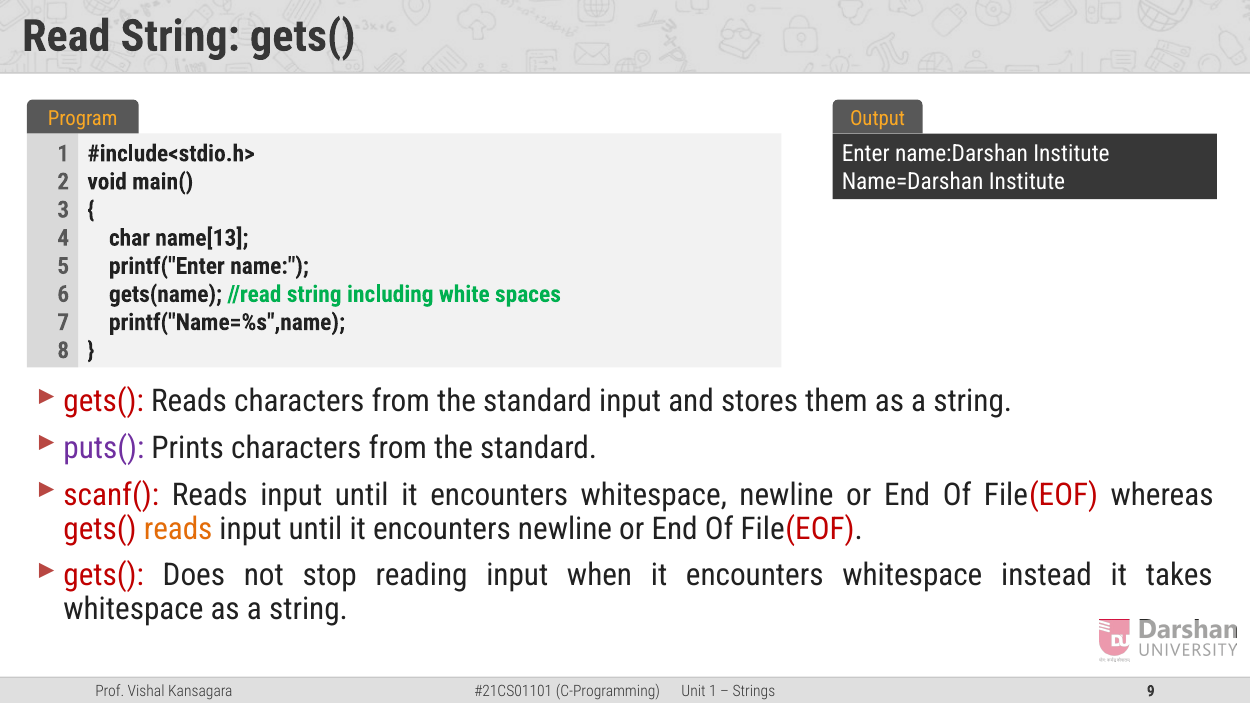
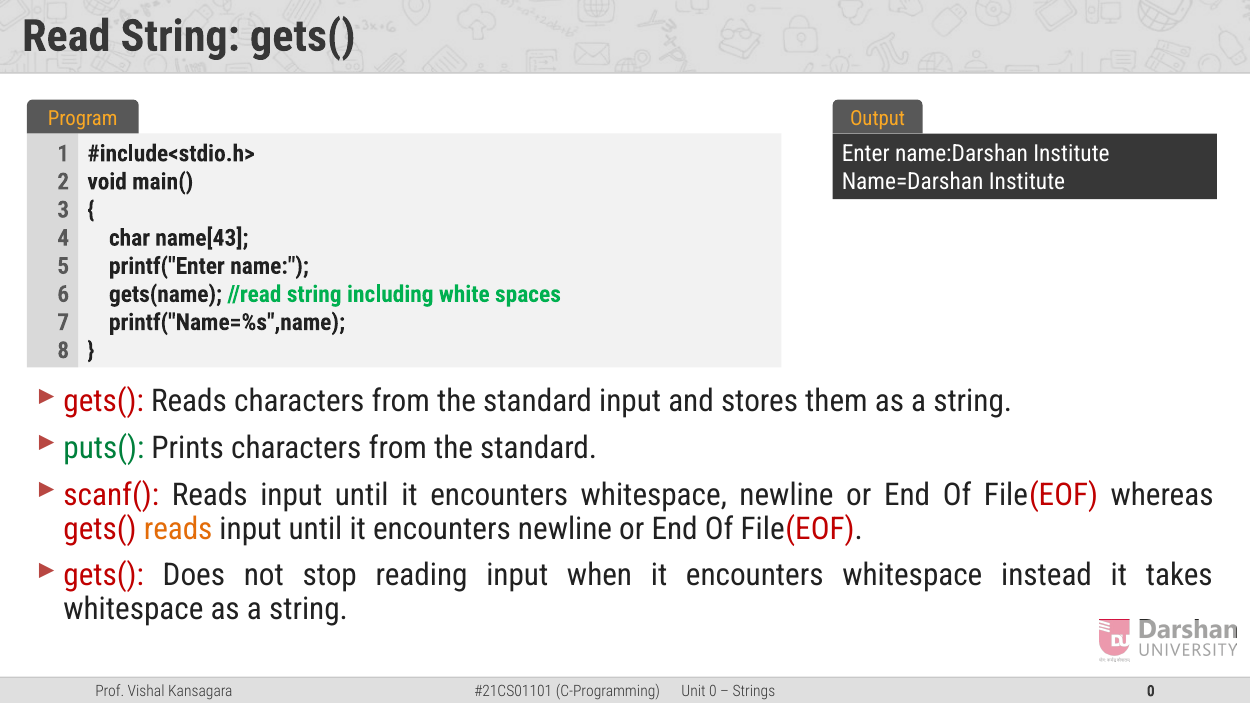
name[13: name[13 -> name[43 (202, 238)
puts( colour: purple -> green (104, 448)
1: 1 -> 0 (713, 691)
9: 9 -> 0 (1151, 691)
